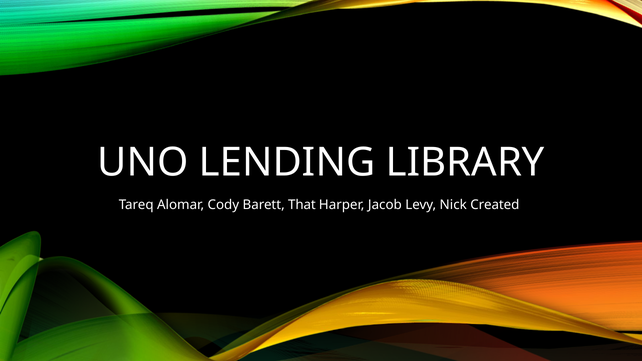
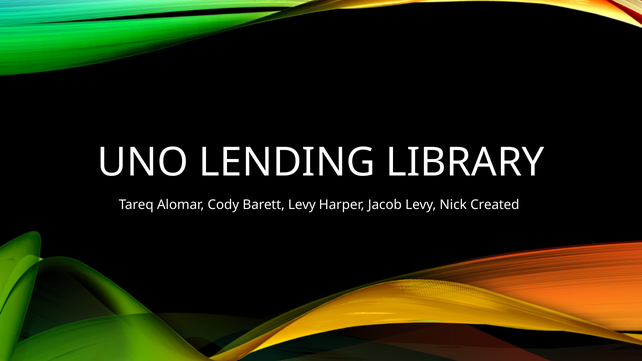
Barett That: That -> Levy (302, 205)
